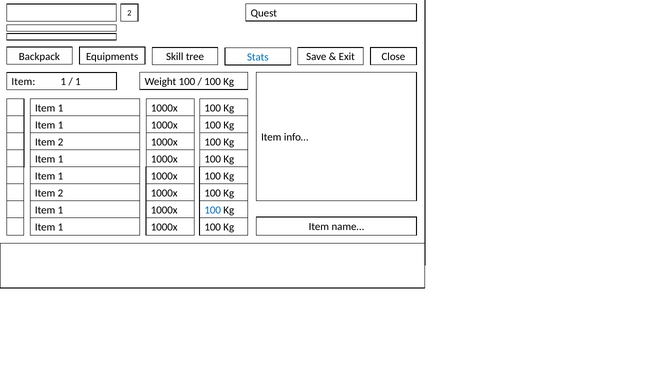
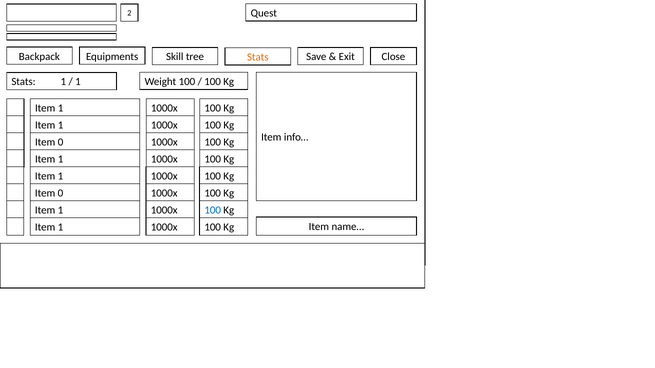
Stats colour: blue -> orange (258, 57)
Item: Item -> Stats (23, 82)
2: 2 -> 0 (61, 142)
2: 2 -> 0 (60, 193)
